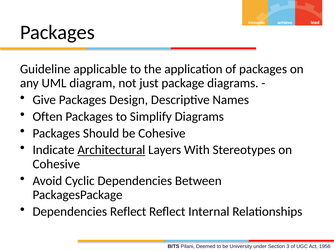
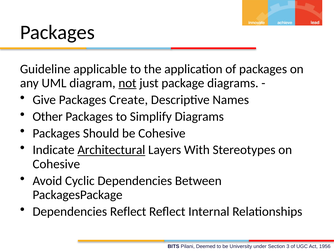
not underline: none -> present (127, 83)
Design: Design -> Create (129, 100)
Often: Often -> Other (48, 116)
